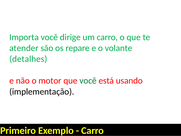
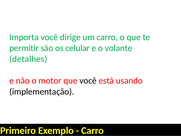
atender: atender -> permitir (24, 48)
repare: repare -> celular (78, 48)
você colour: green -> black (88, 81)
